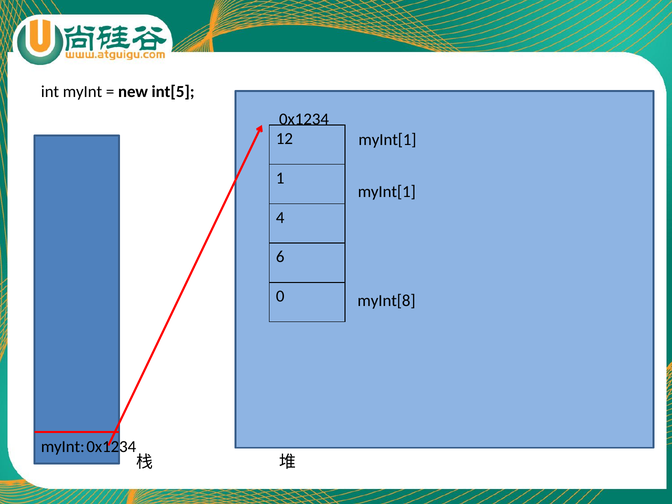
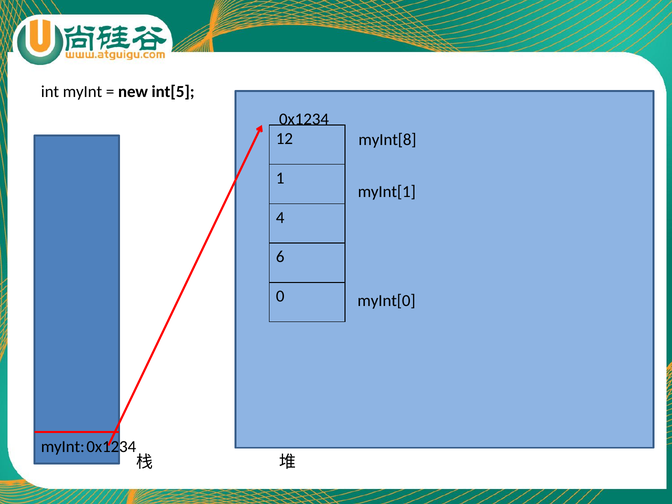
myInt[1: myInt[1 -> myInt[8 (387, 140)
myInt[8: myInt[8 -> myInt[0 (387, 301)
